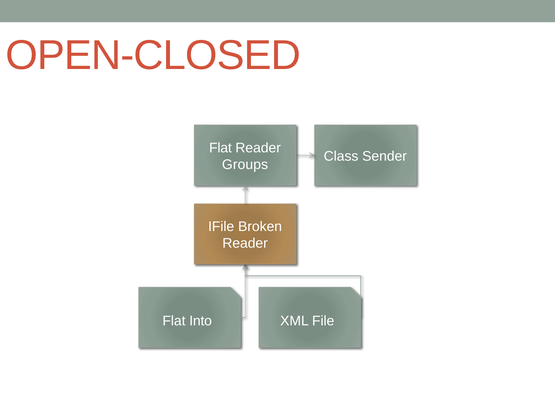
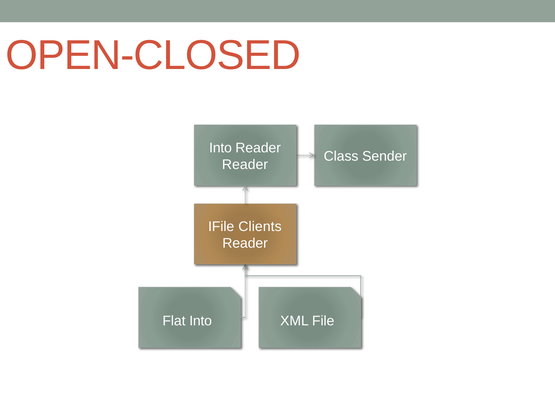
Flat: Flat -> Into (220, 148)
Groups: Groups -> Reader (245, 164)
Broken: Broken -> Clients (260, 226)
